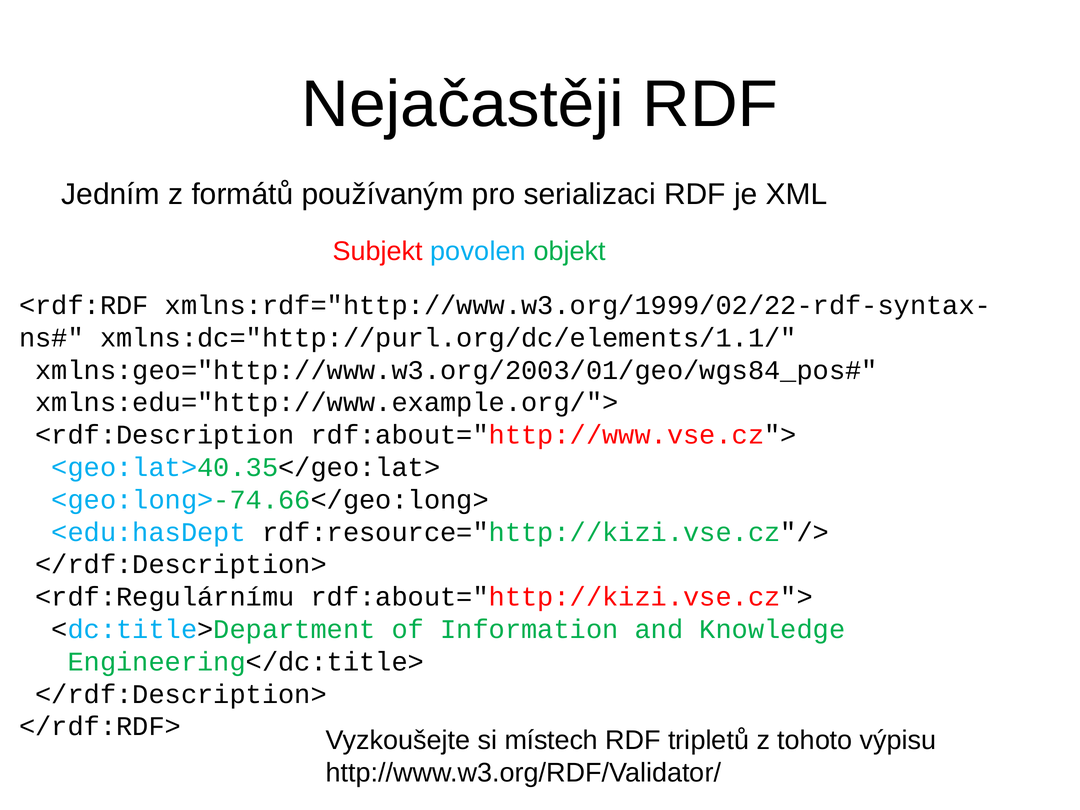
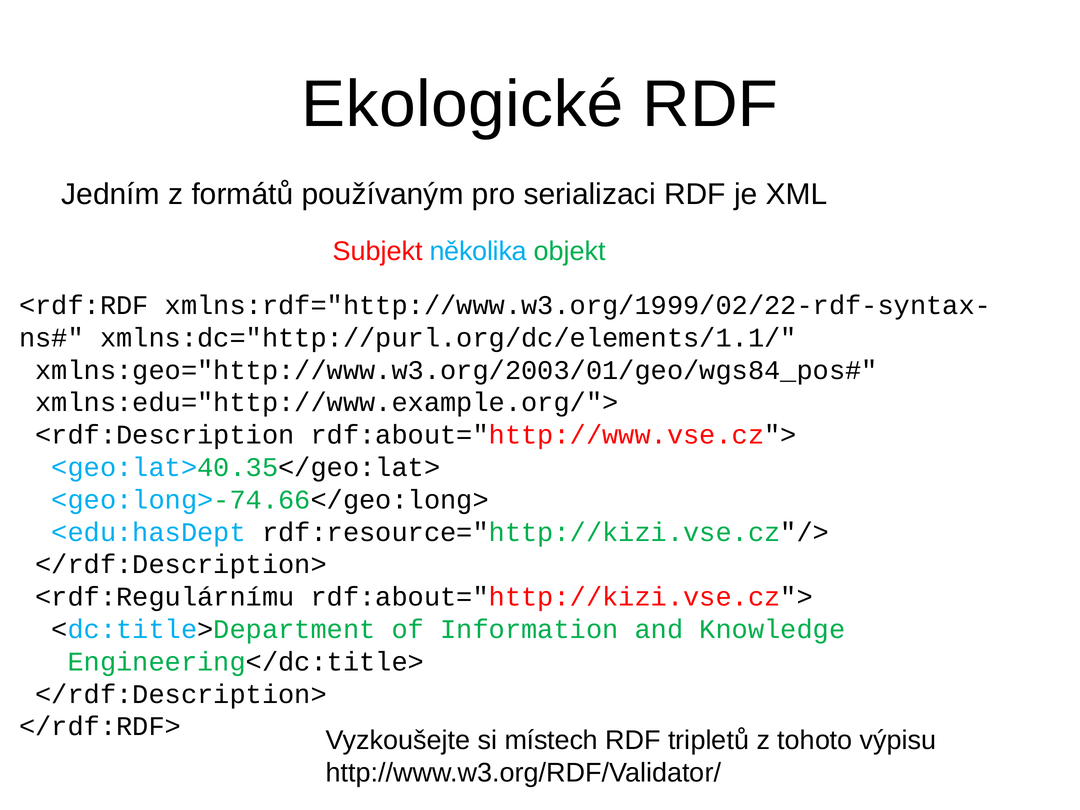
Nejačastěji: Nejačastěji -> Ekologické (462, 105)
povolen: povolen -> několika (478, 251)
